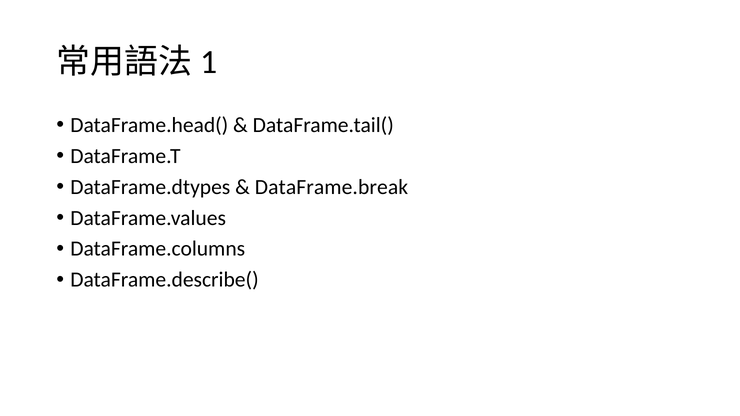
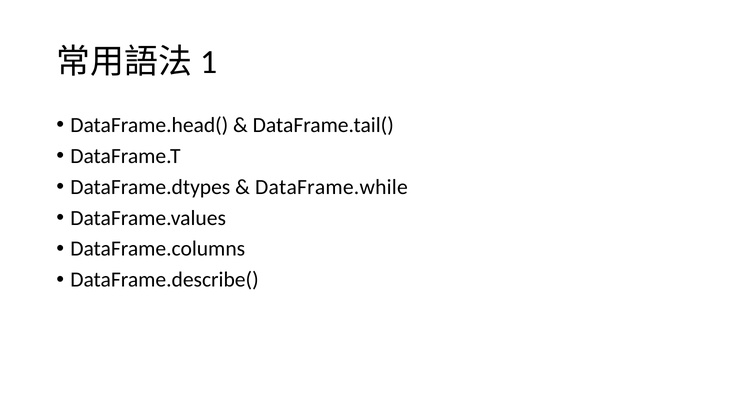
DataFrame.break: DataFrame.break -> DataFrame.while (331, 187)
